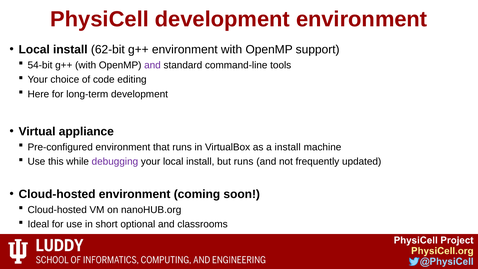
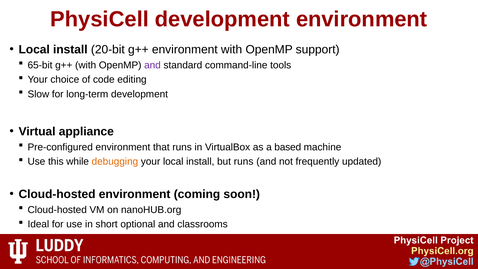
62-bit: 62-bit -> 20-bit (108, 50)
54-bit: 54-bit -> 65-bit (40, 65)
Here: Here -> Slow (38, 94)
a install: install -> based (288, 147)
debugging colour: purple -> orange (115, 162)
